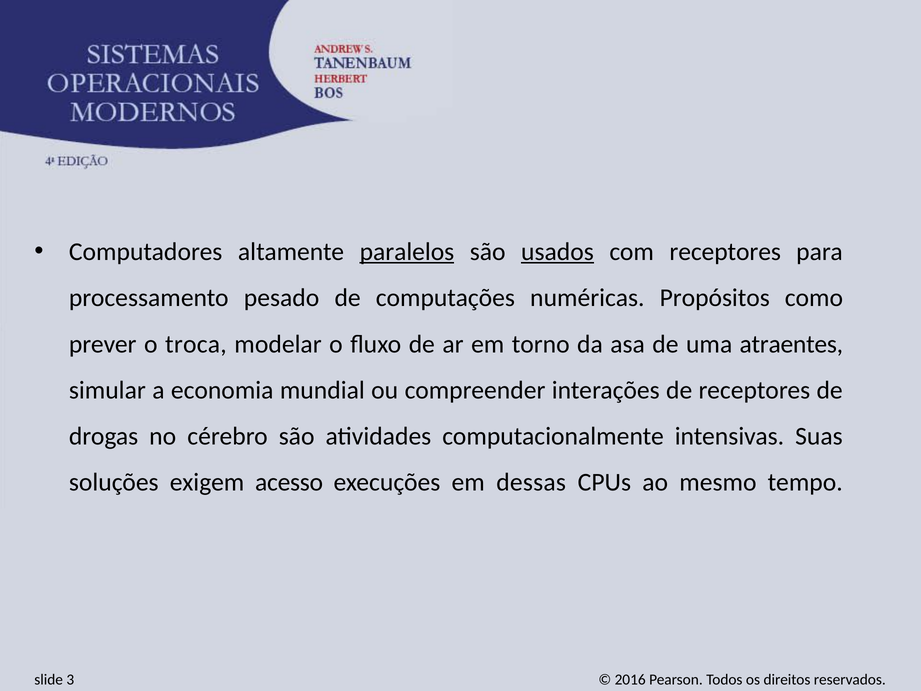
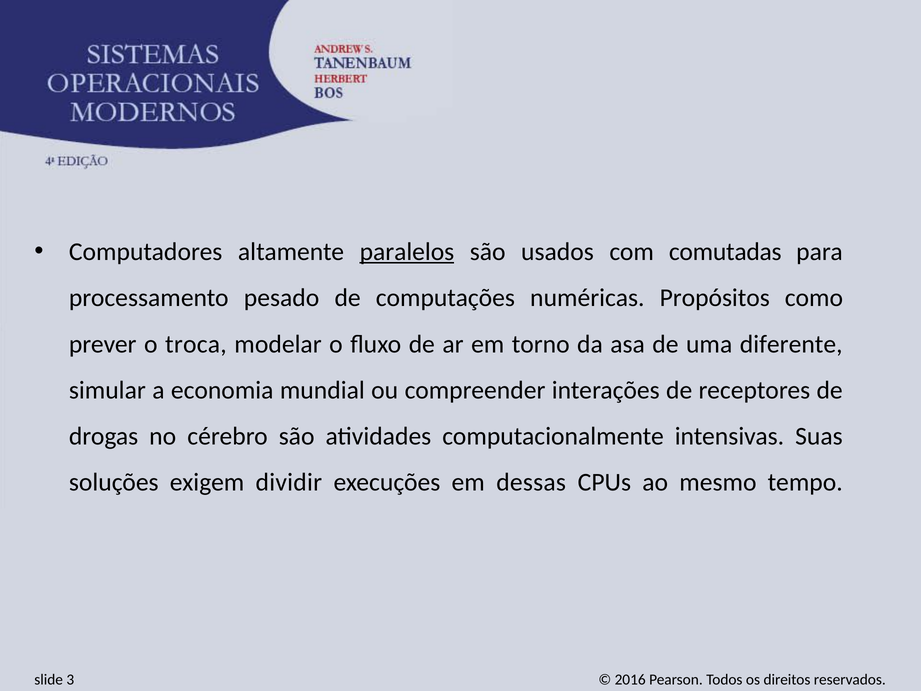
usados underline: present -> none (557, 252)
com receptores: receptores -> comutadas (725, 252)
atraentes: atraentes -> diferente (791, 344)
acesso: acesso -> dividir (289, 482)
